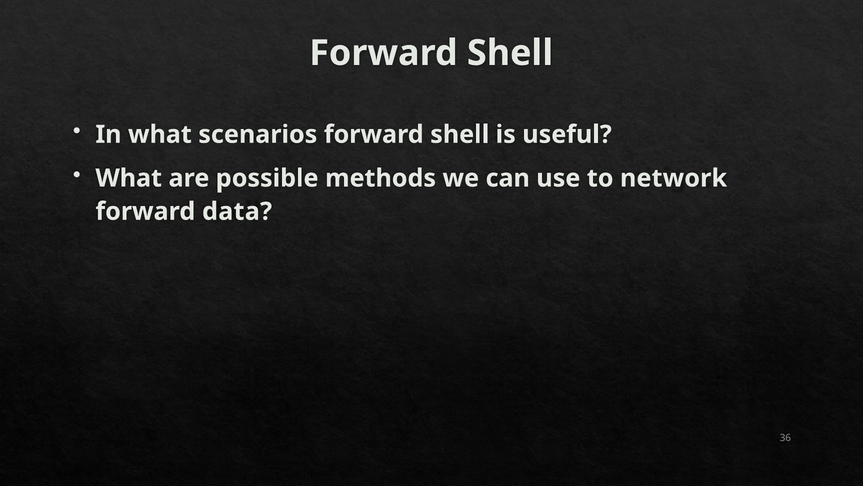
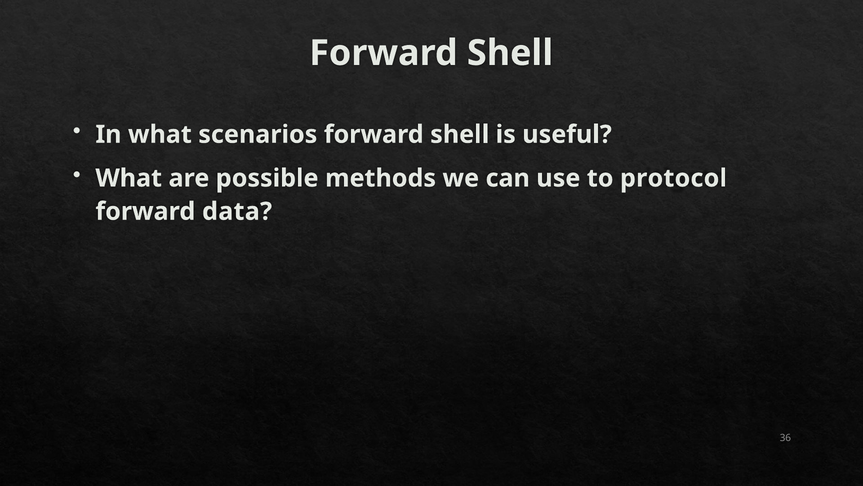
network: network -> protocol (674, 178)
